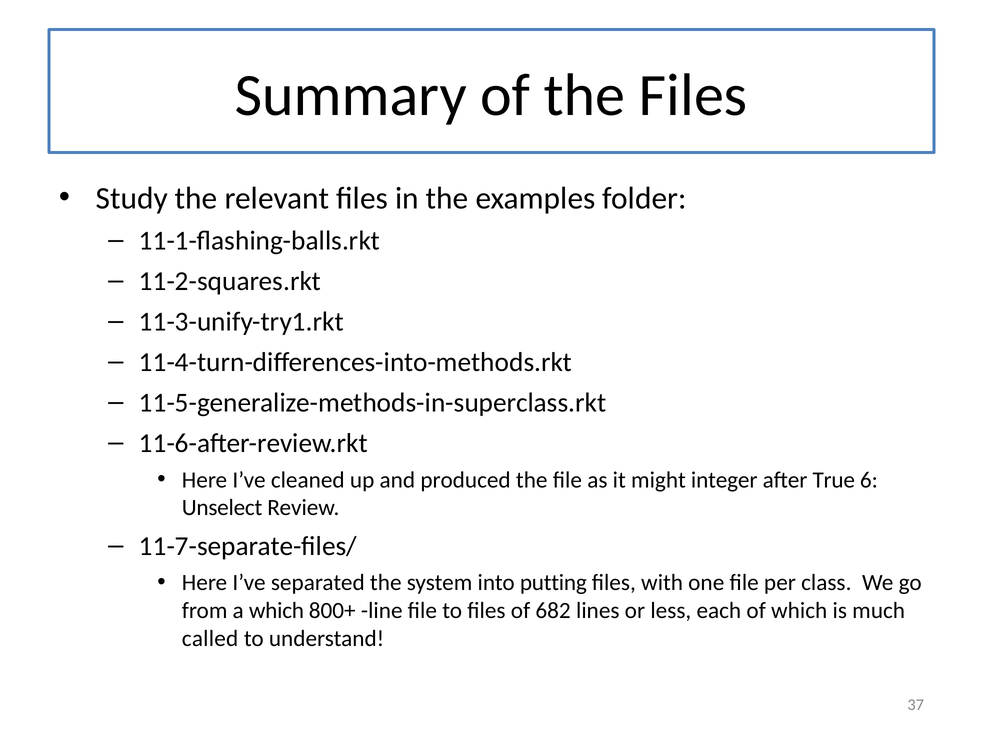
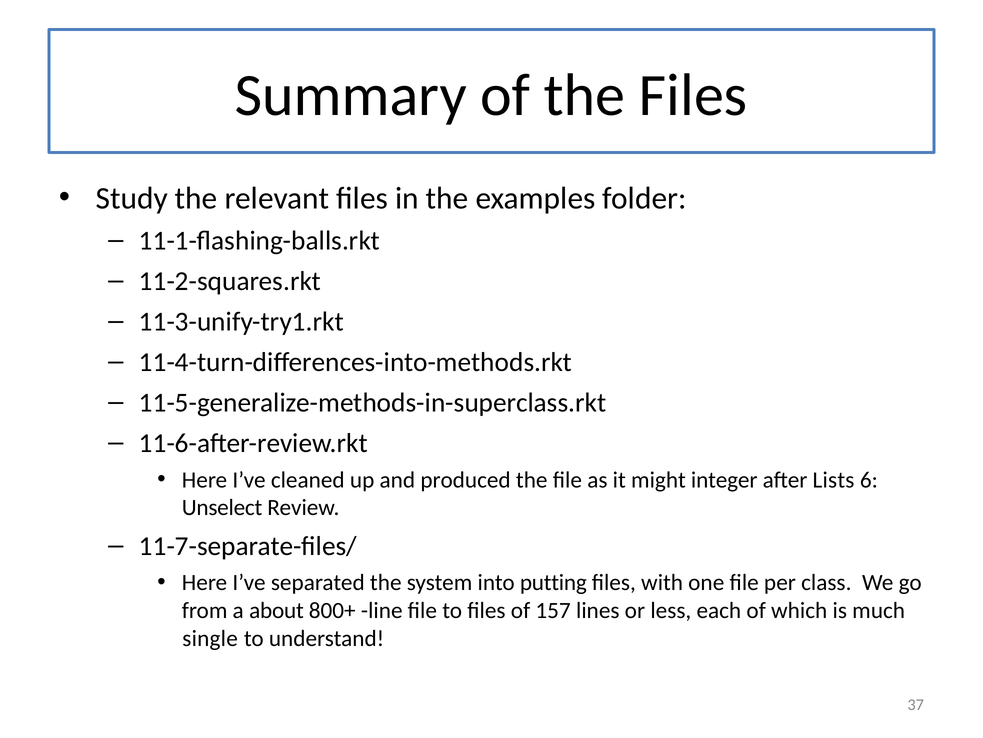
True: True -> Lists (834, 479)
a which: which -> about (276, 610)
682: 682 -> 157 (553, 610)
called: called -> single (210, 638)
